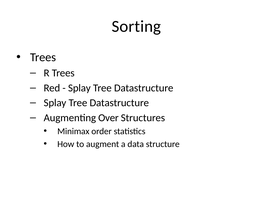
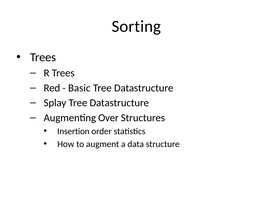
Splay: Splay -> Basic (79, 88)
Minimax: Minimax -> Insertion (73, 131)
